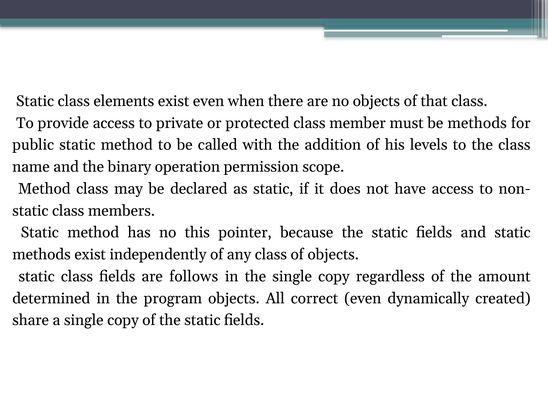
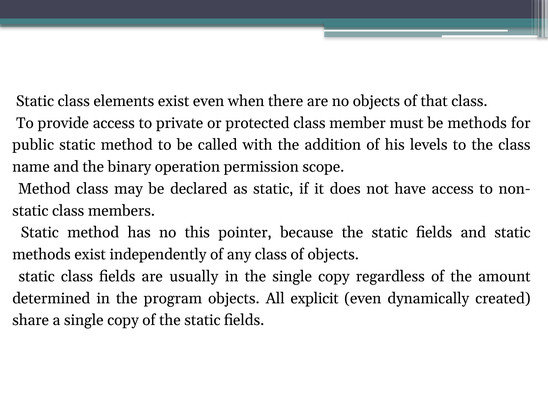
follows: follows -> usually (194, 276)
correct: correct -> explicit (315, 298)
